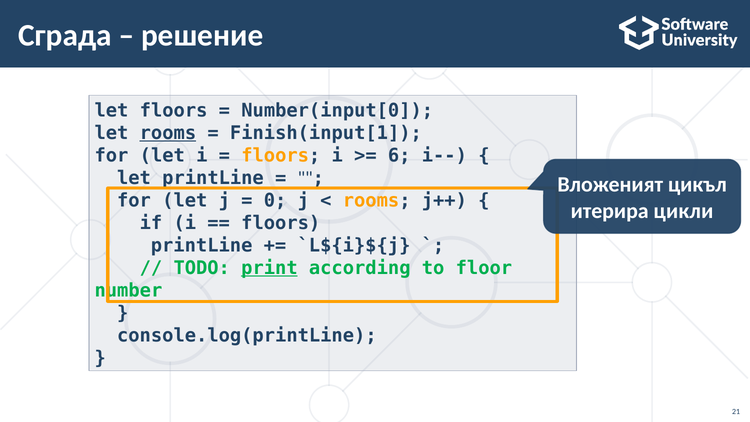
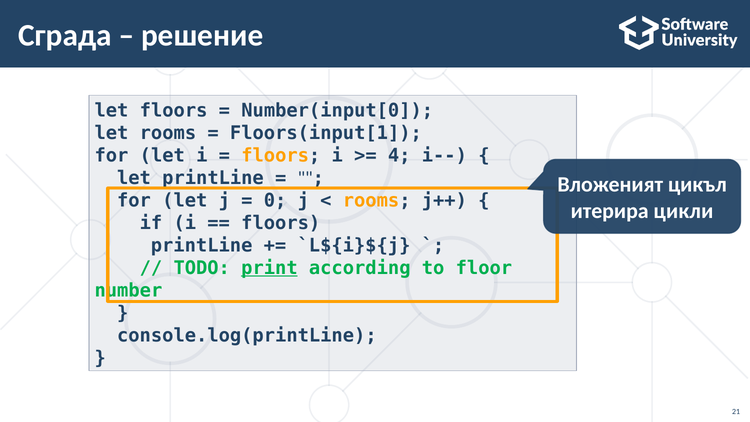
rooms underline: present -> none (168, 133)
Finish(input[1: Finish(input[1 -> Floors(input[1 (326, 133)
6: 6 -> 4 (399, 155)
